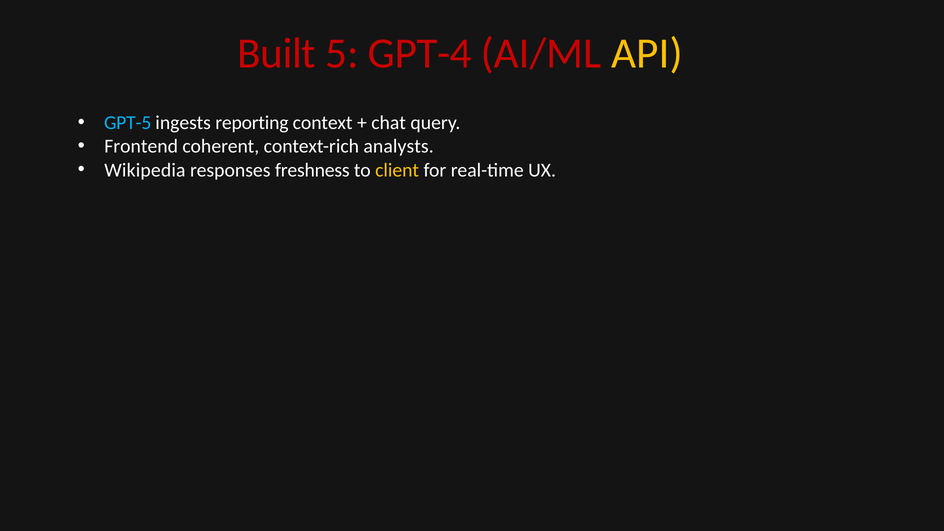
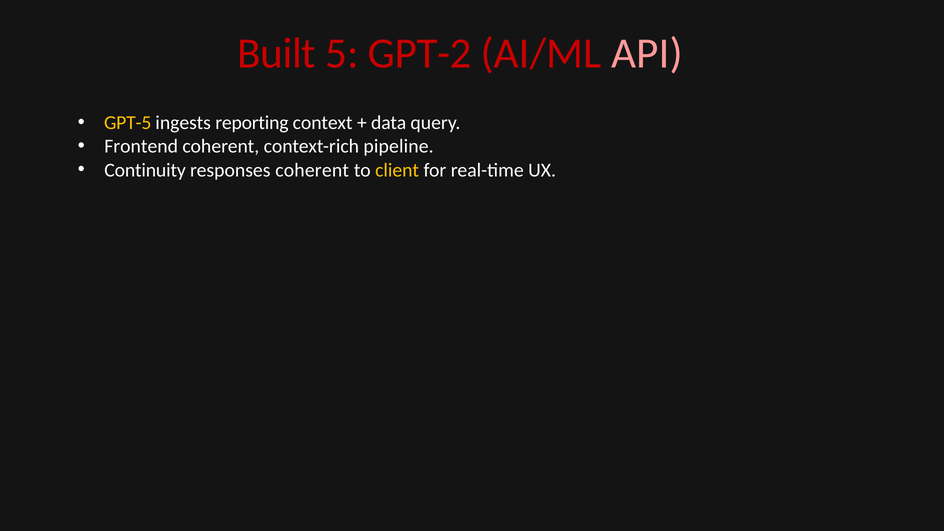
GPT-4: GPT-4 -> GPT-2 (420, 54)
API colour: yellow -> pink (647, 54)
GPT-5 colour: light blue -> yellow (128, 123)
chat: chat -> data (389, 123)
analysts: analysts -> pipeline (399, 147)
Wikipedia: Wikipedia -> Continuity (145, 170)
responses freshness: freshness -> coherent (312, 170)
